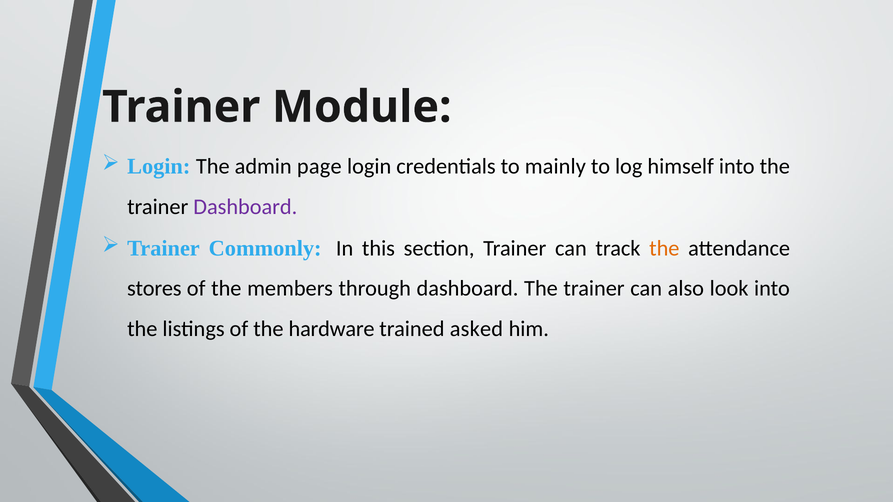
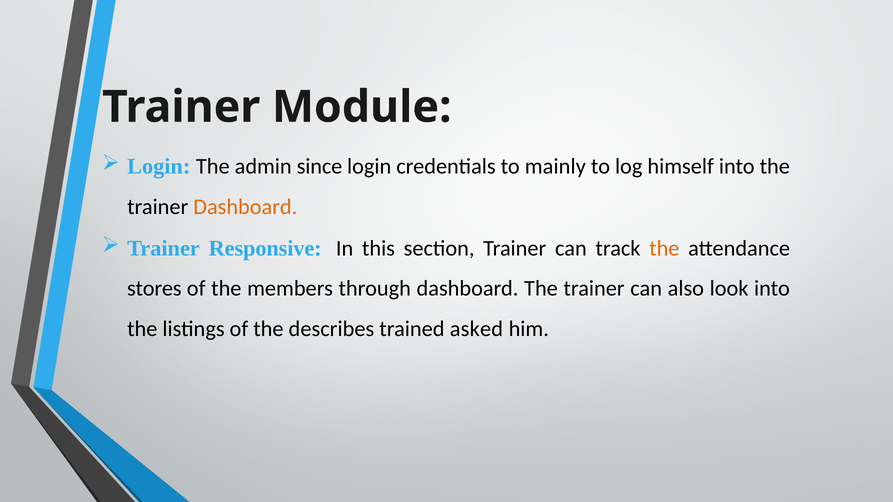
page: page -> since (320, 167)
Dashboard colour: purple -> orange (245, 207)
Commonly: Commonly -> Responsive (265, 248)
hardware: hardware -> describes (331, 329)
